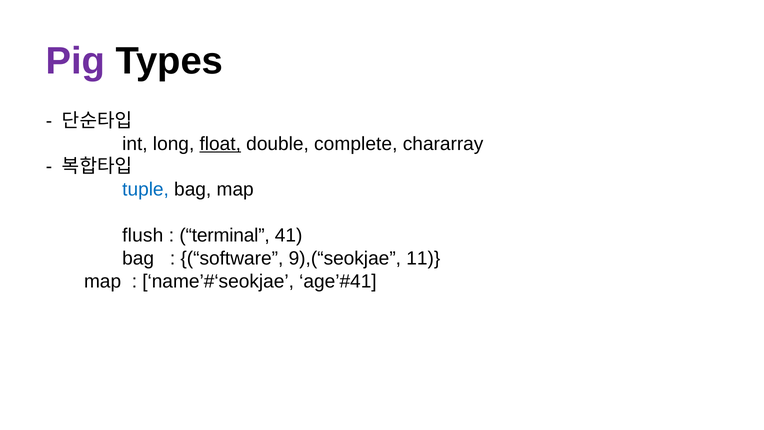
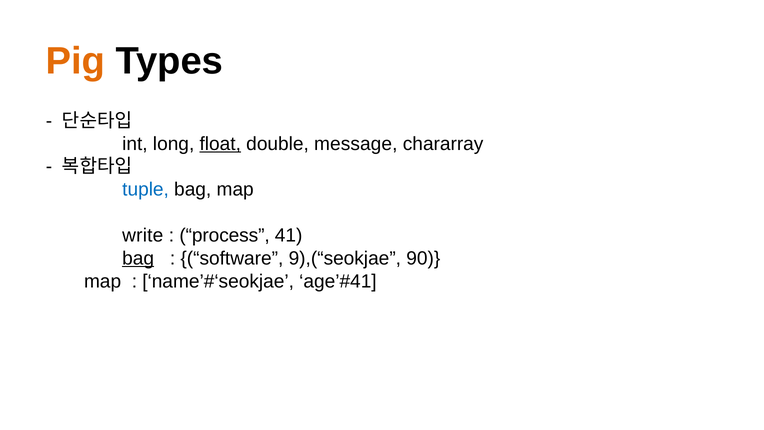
Pig colour: purple -> orange (75, 61)
complete: complete -> message (356, 144)
flush: flush -> write (143, 235)
terminal: terminal -> process (225, 235)
bag underline: none -> present (138, 258)
11: 11 -> 90 (423, 258)
